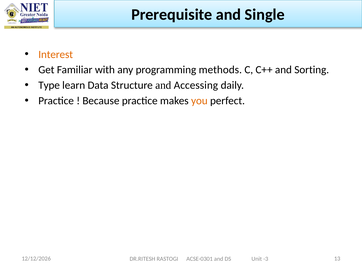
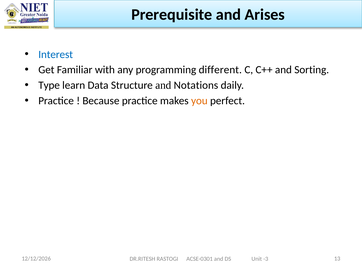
Single: Single -> Arises (265, 15)
Interest colour: orange -> blue (56, 54)
methods: methods -> different (220, 70)
Accessing: Accessing -> Notations (196, 85)
